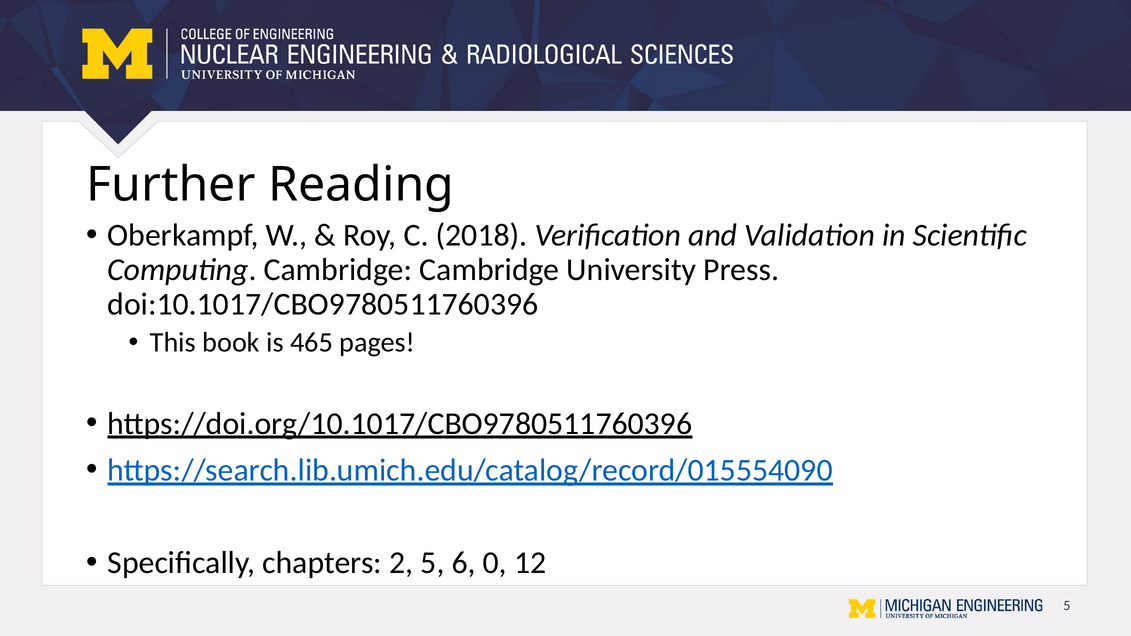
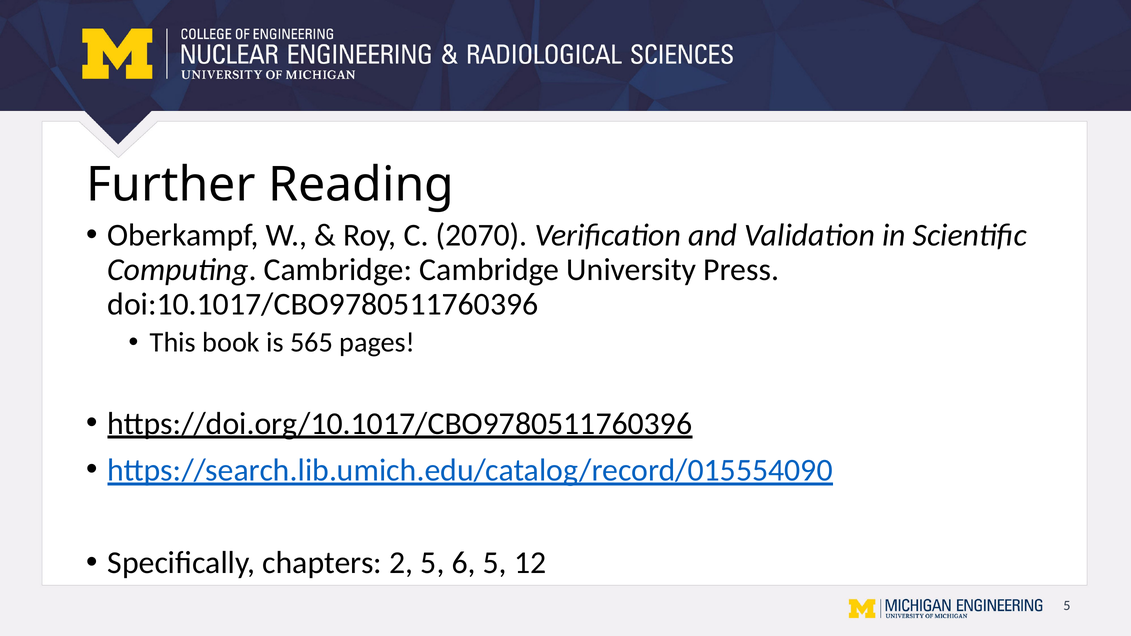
2018: 2018 -> 2070 (482, 235)
465: 465 -> 565 (312, 343)
6 0: 0 -> 5 (495, 563)
